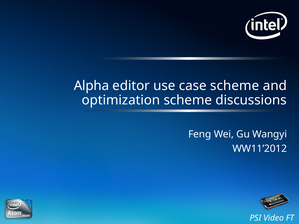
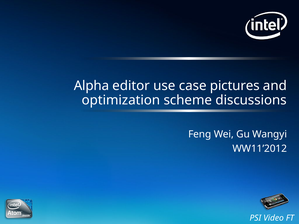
case scheme: scheme -> pictures (235, 86)
